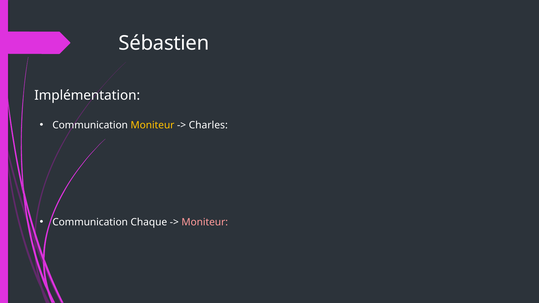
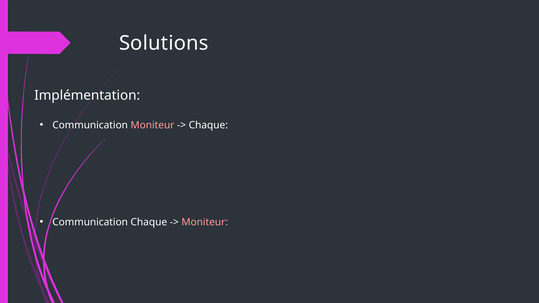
Sébastien: Sébastien -> Solutions (164, 43)
Moniteur colour: yellow -> pink (152, 125)
Charles: Charles -> Chaque (208, 125)
